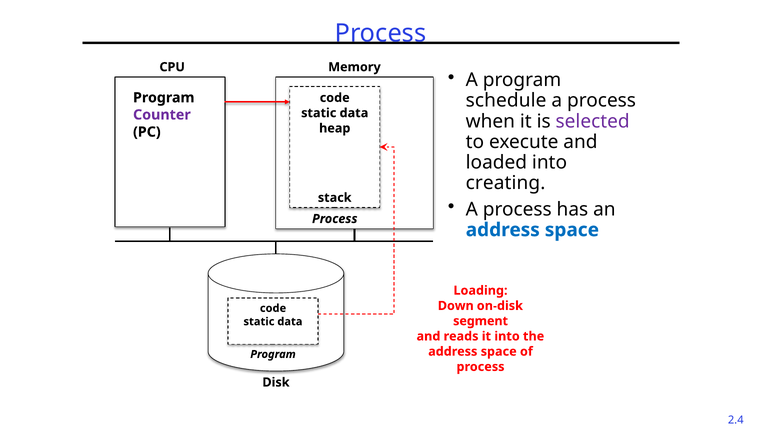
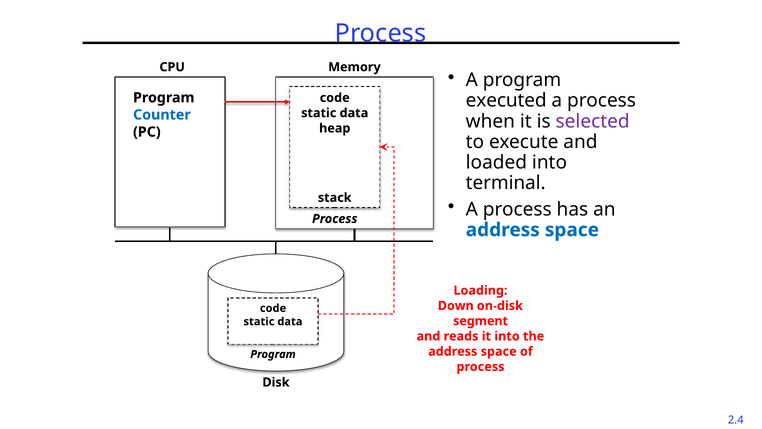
schedule: schedule -> executed (506, 101)
Counter colour: purple -> blue (162, 115)
creating: creating -> terminal (506, 183)
